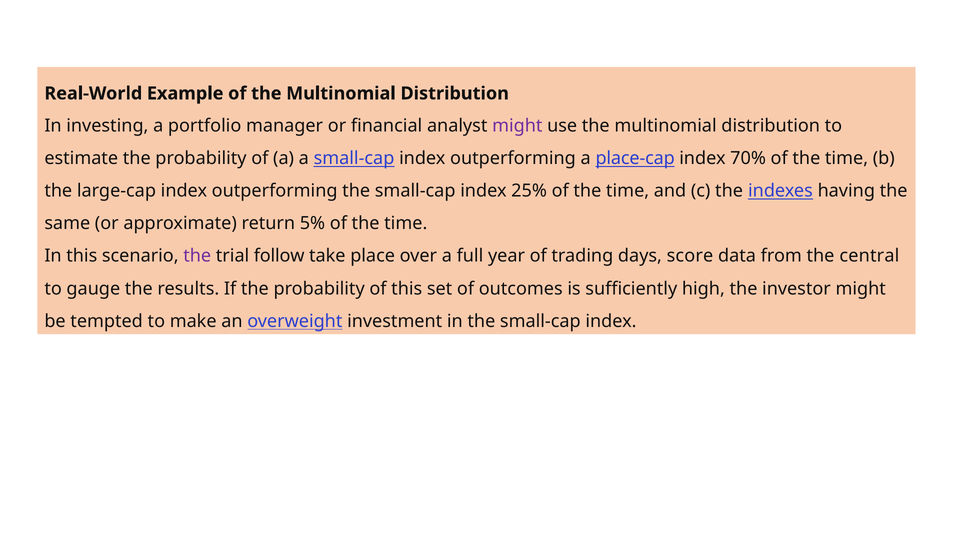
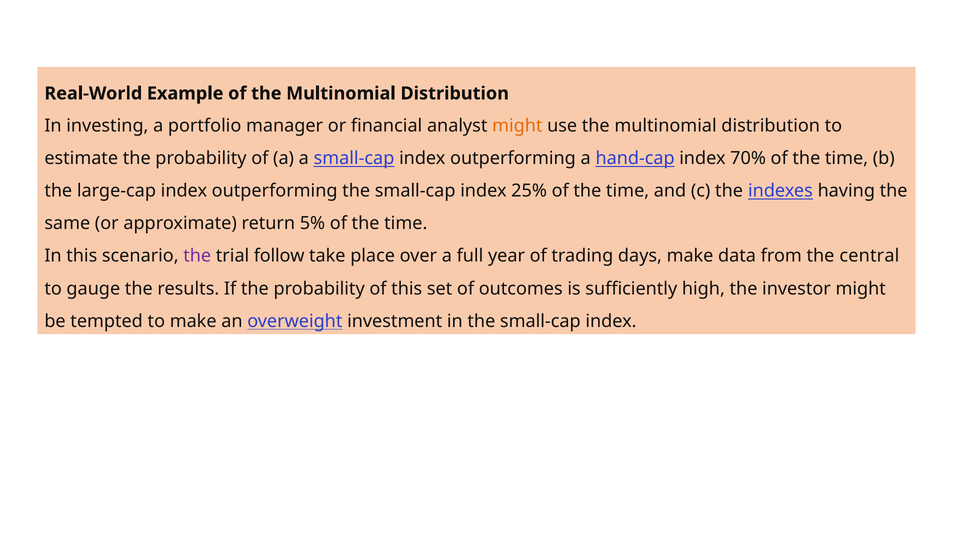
might colour: purple -> orange (517, 126)
place-cap: place-cap -> hand-cap (635, 159)
days score: score -> make (690, 256)
